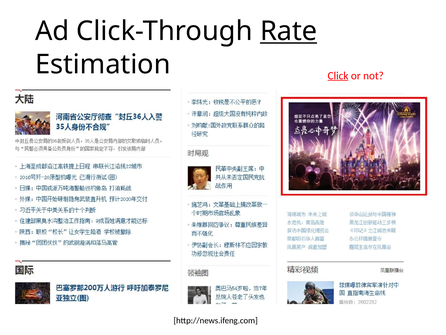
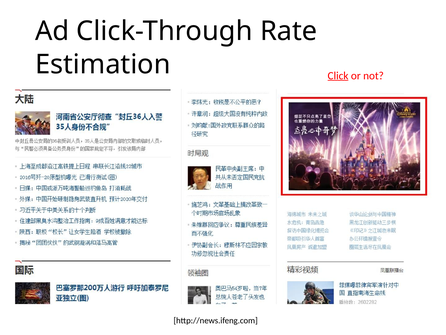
Rate underline: present -> none (289, 31)
